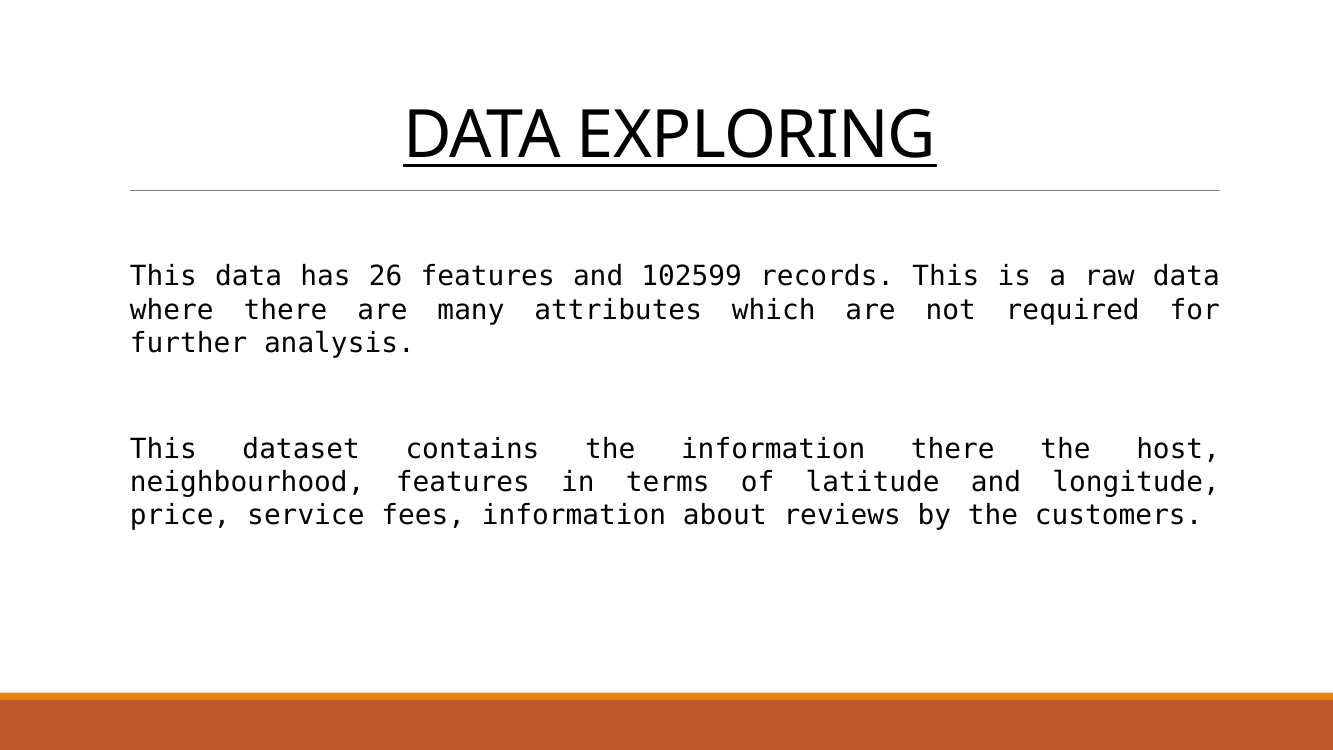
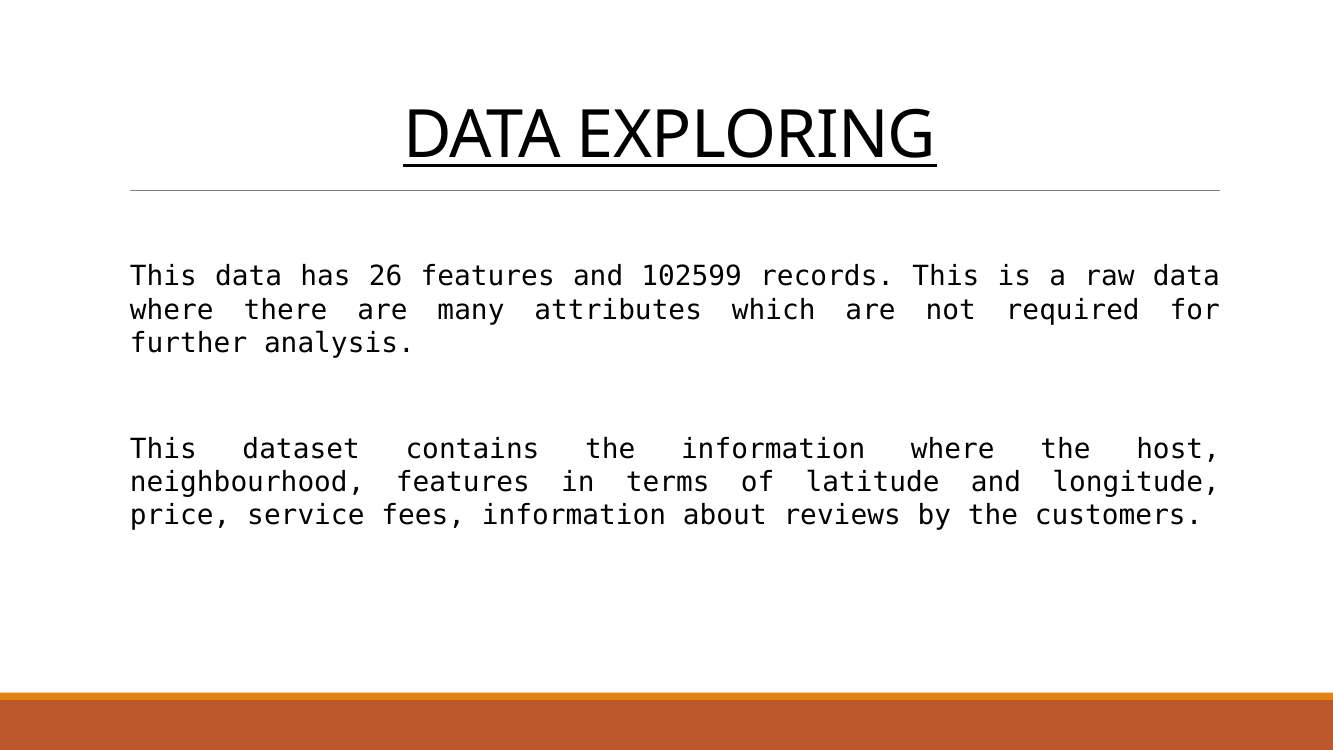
information there: there -> where (953, 449)
